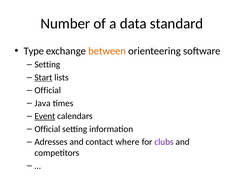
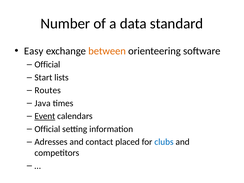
Type: Type -> Easy (34, 51)
Setting: Setting -> Official (47, 65)
Start underline: present -> none (43, 77)
Official: Official -> Routes (48, 90)
where: where -> placed (127, 142)
clubs colour: purple -> blue (164, 142)
